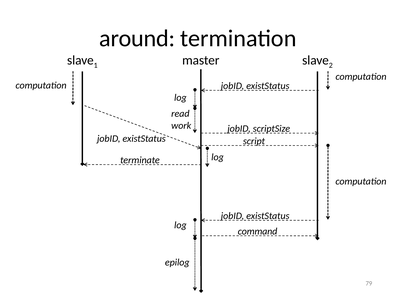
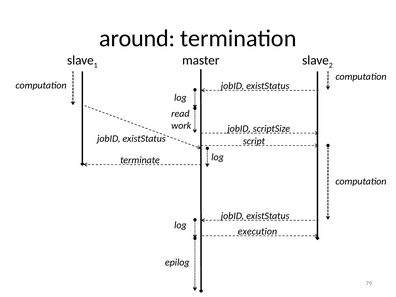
command: command -> execution (257, 231)
